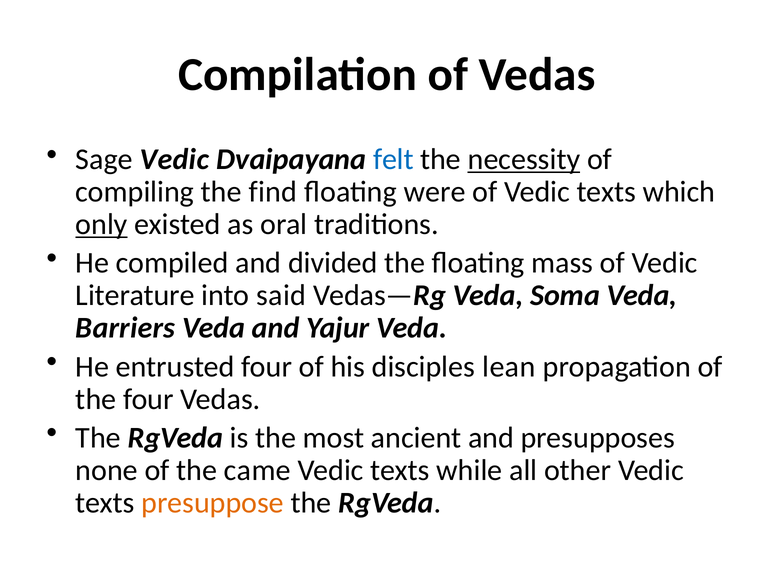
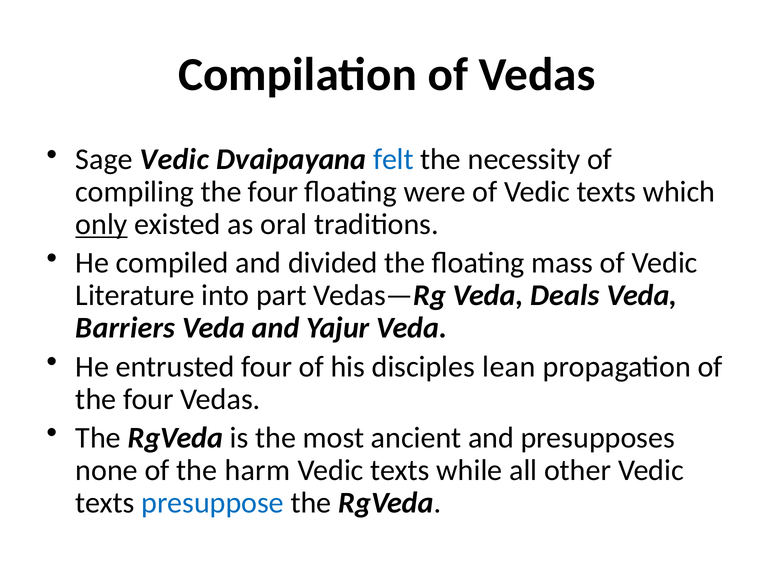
necessity underline: present -> none (524, 159)
compiling the find: find -> four (273, 192)
said: said -> part (281, 296)
Soma: Soma -> Deals (565, 296)
came: came -> harm (257, 471)
presuppose colour: orange -> blue (213, 503)
